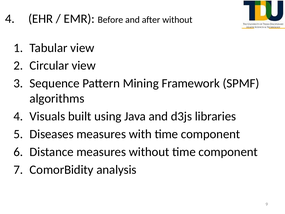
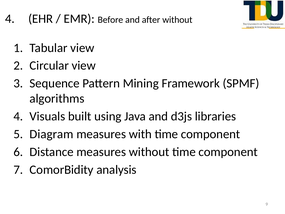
Diseases: Diseases -> Diagram (52, 134)
